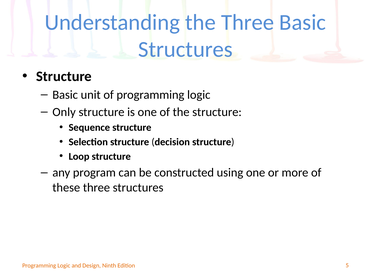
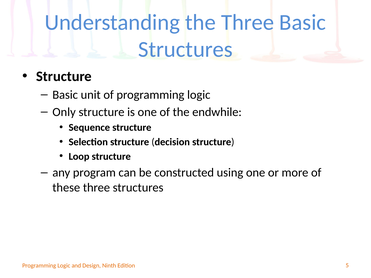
the structure: structure -> endwhile (217, 112)
